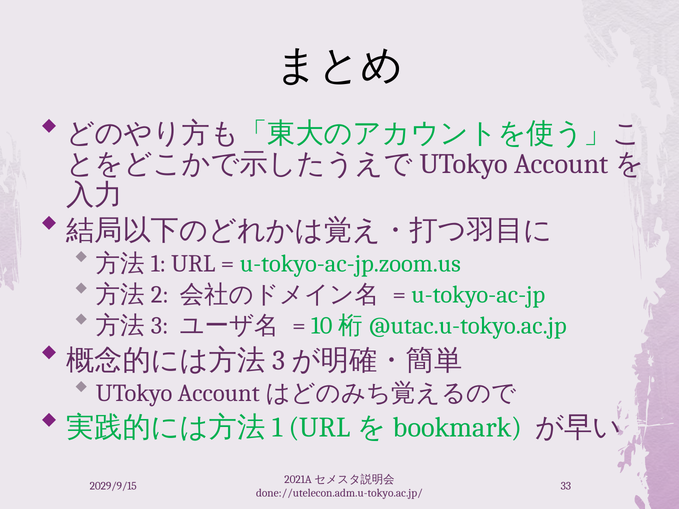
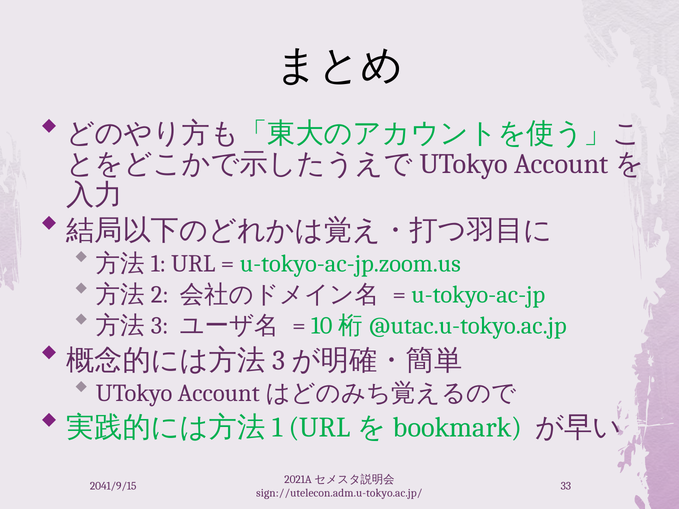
2029/9/15: 2029/9/15 -> 2041/9/15 (113, 486)
done://utelecon.adm.u-tokyo.ac.jp/: done://utelecon.adm.u-tokyo.ac.jp/ -> sign://utelecon.adm.u-tokyo.ac.jp/ (339, 493)
